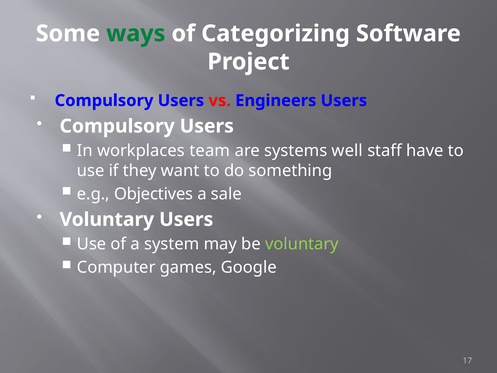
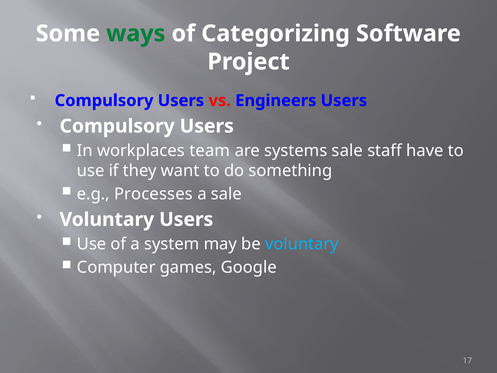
systems well: well -> sale (347, 151)
Objectives: Objectives -> Processes (153, 194)
voluntary colour: light green -> light blue (302, 244)
